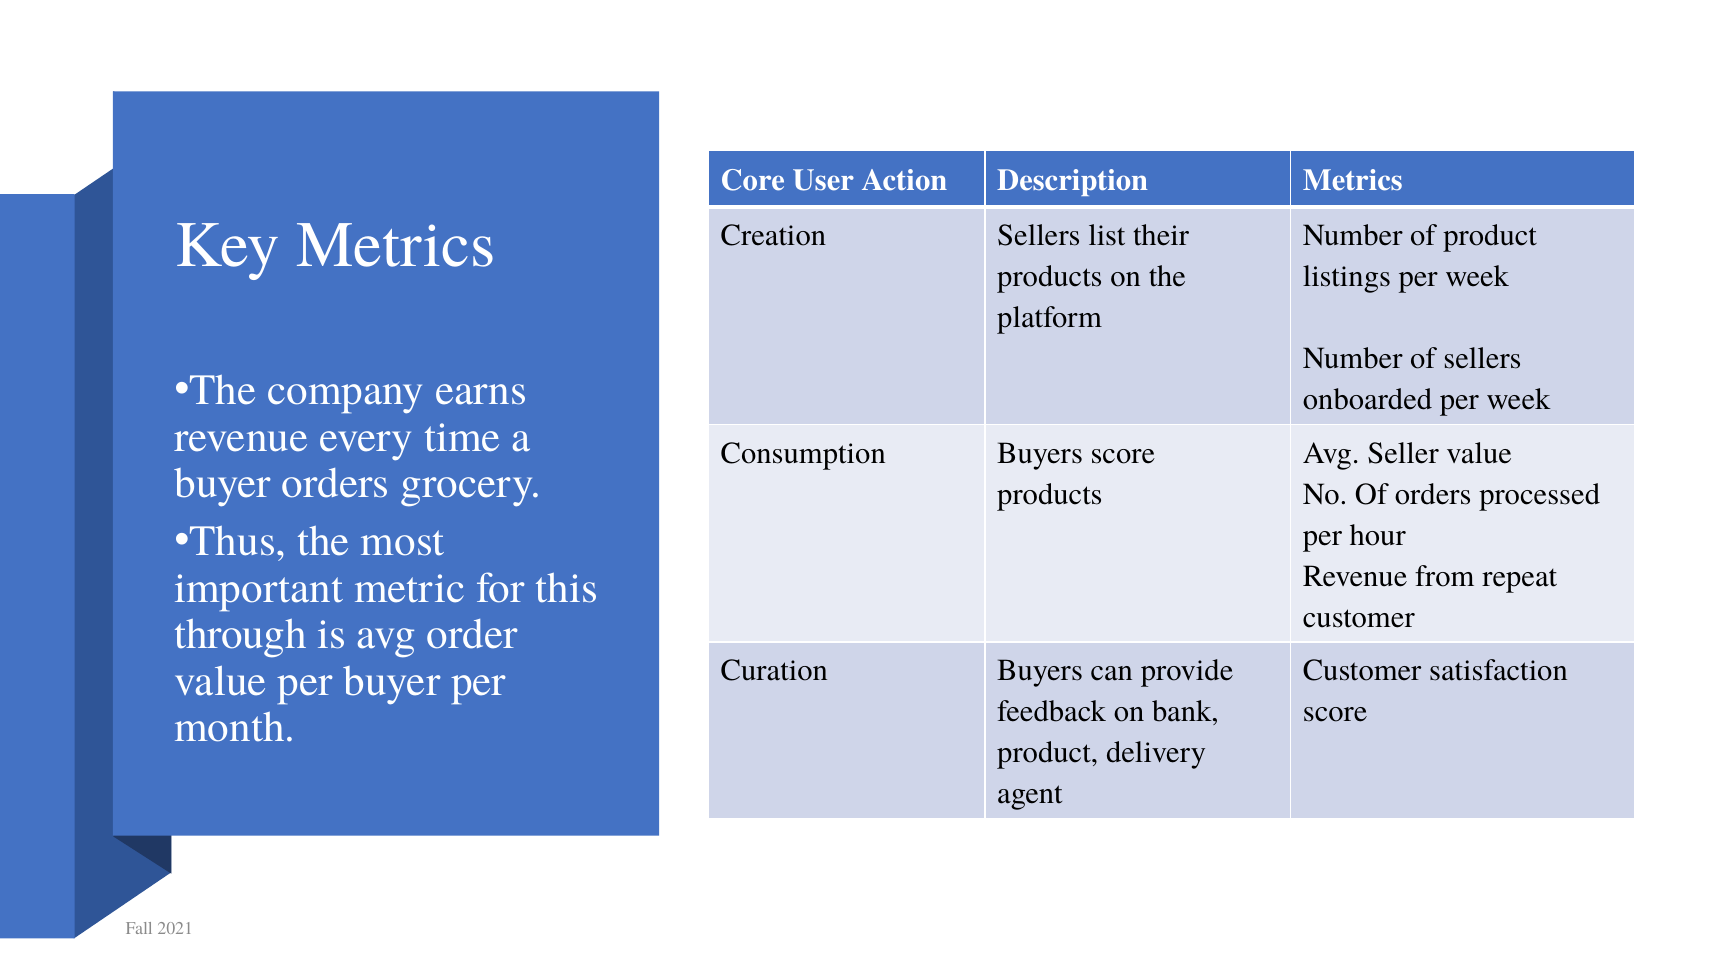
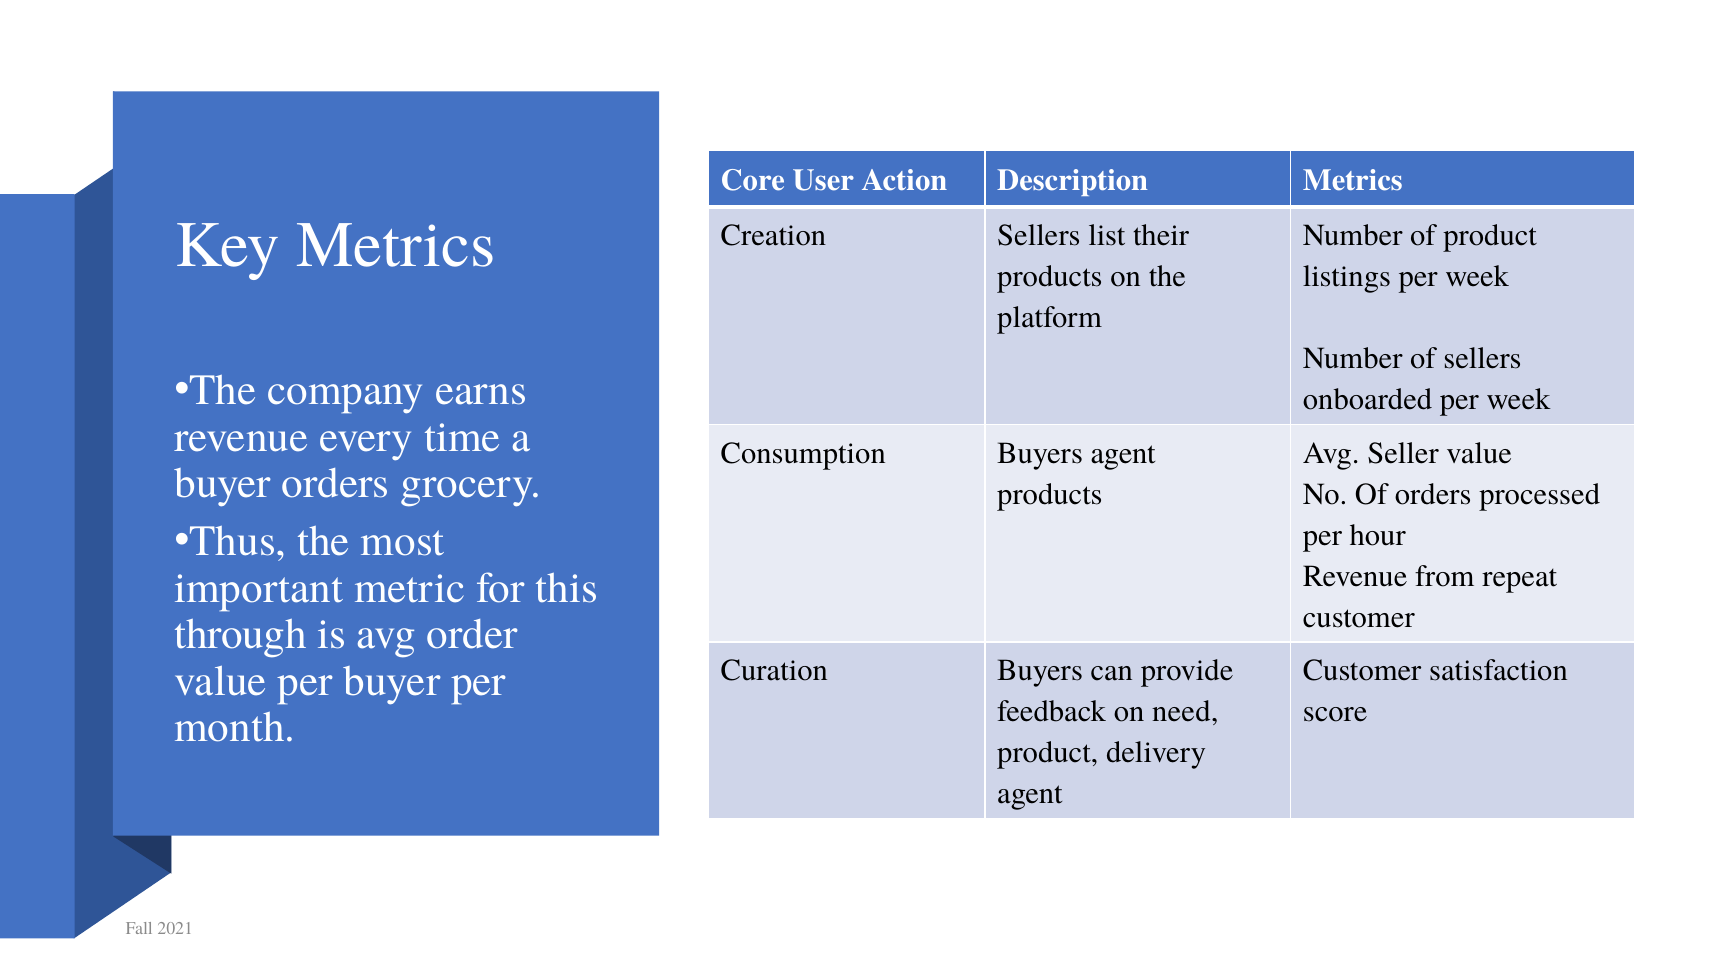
Buyers score: score -> agent (1123, 453)
bank: bank -> need (1185, 711)
